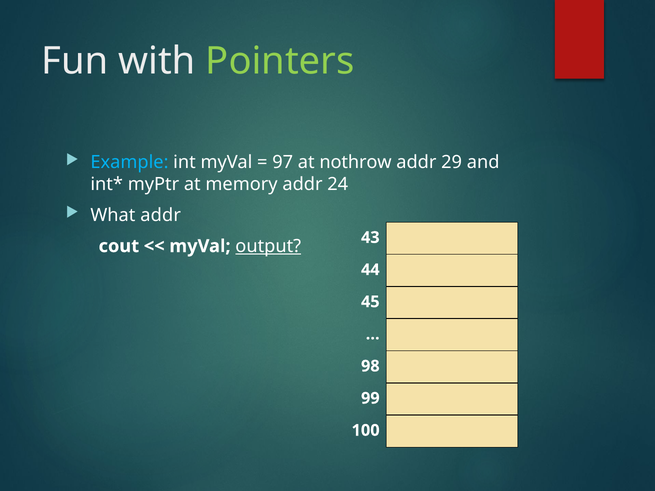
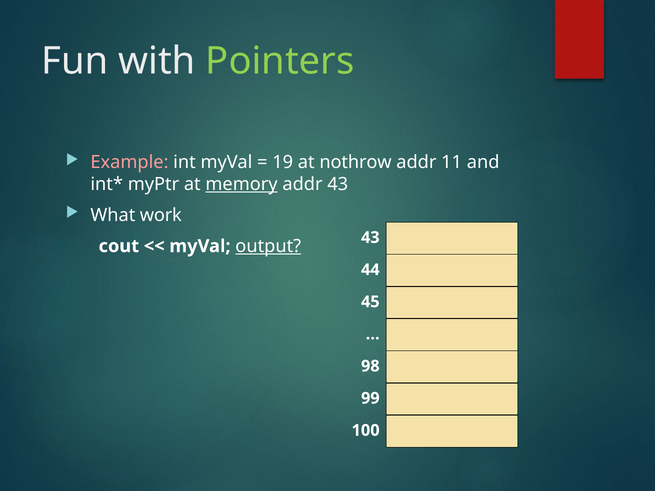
Example colour: light blue -> pink (129, 163)
97: 97 -> 19 (283, 163)
29: 29 -> 11 (452, 163)
memory underline: none -> present (242, 184)
addr 24: 24 -> 43 (338, 184)
What addr: addr -> work (161, 215)
